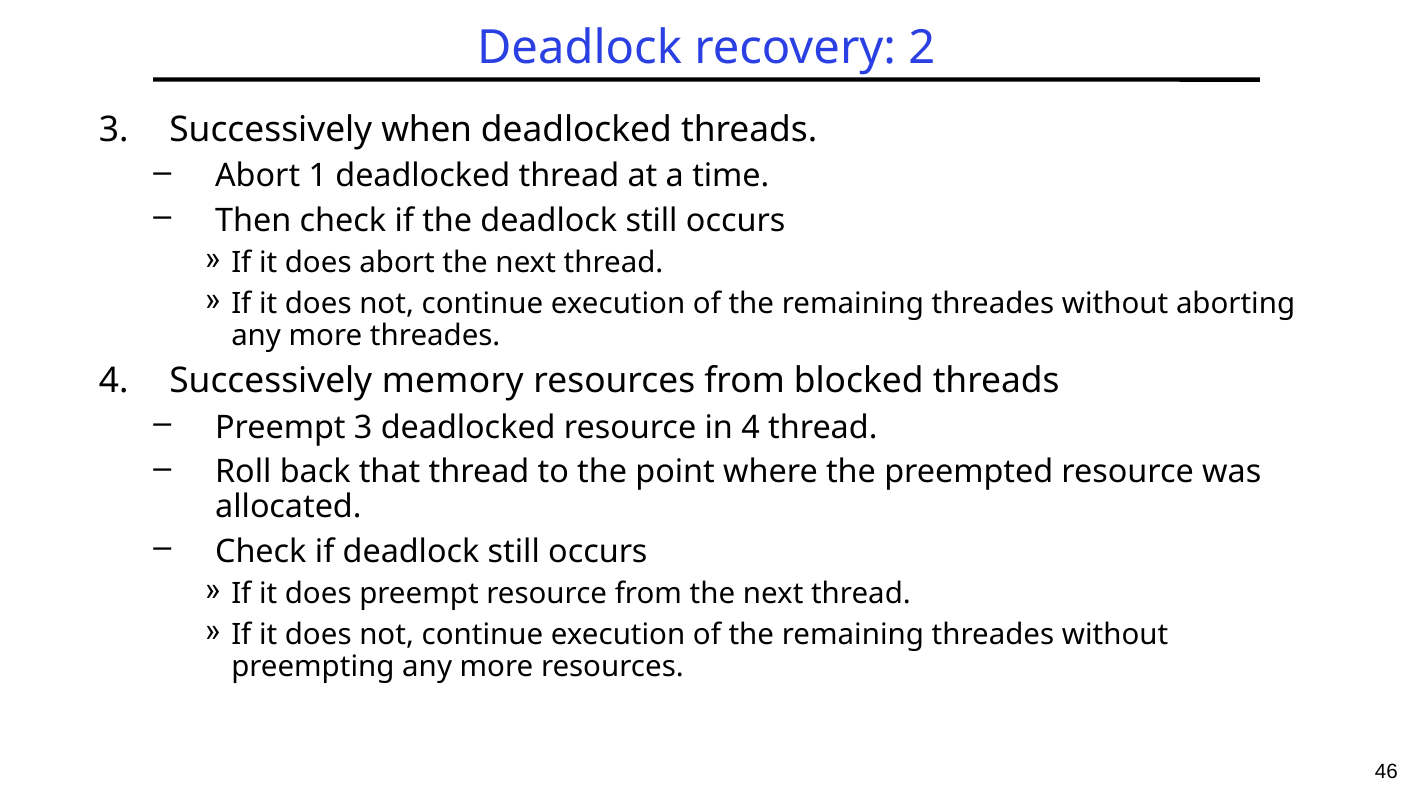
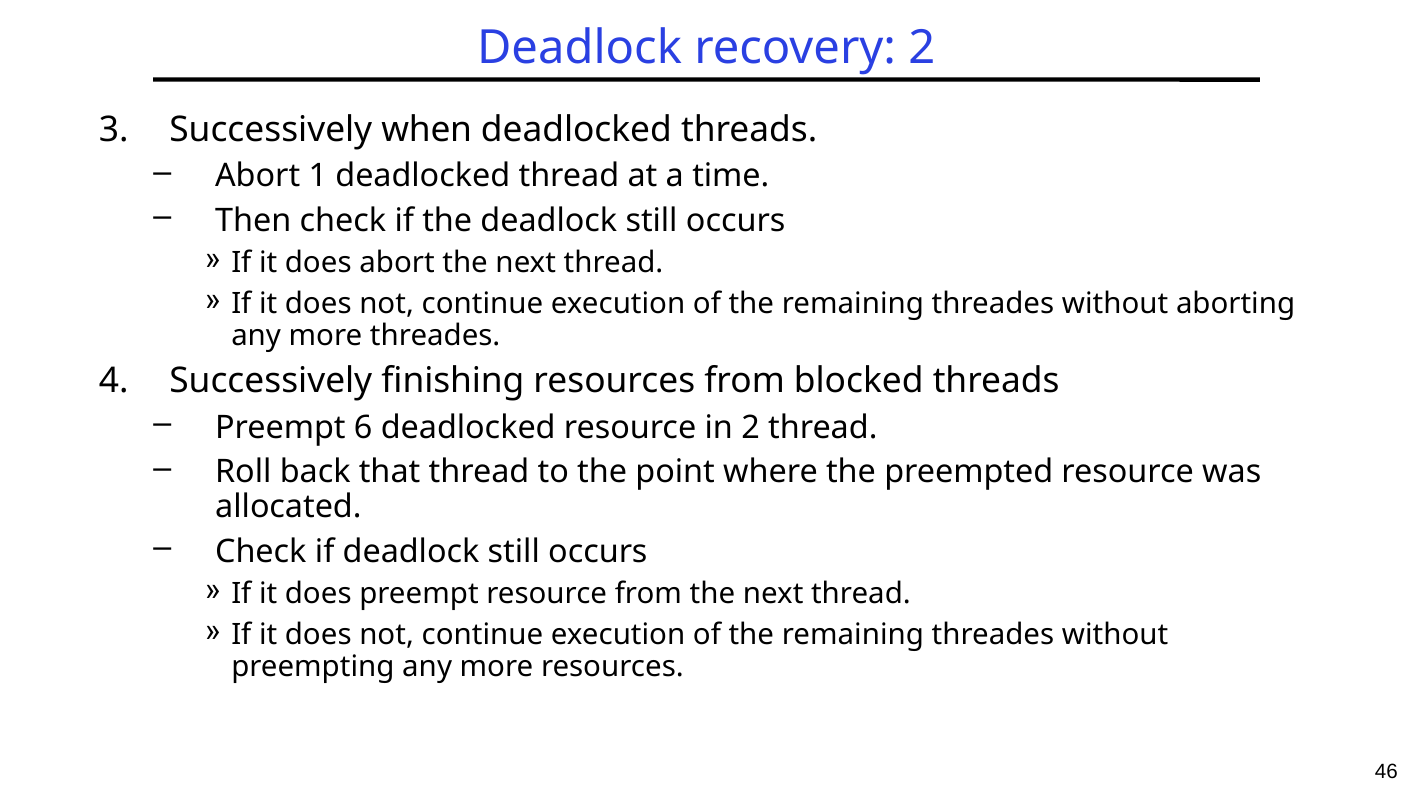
memory: memory -> finishing (453, 381)
Preempt 3: 3 -> 6 (363, 427)
in 4: 4 -> 2 (751, 427)
